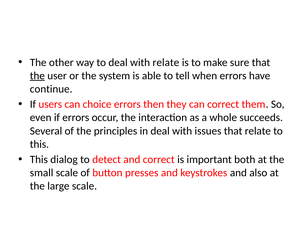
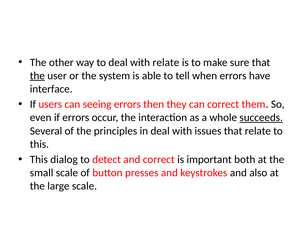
continue: continue -> interface (51, 89)
choice: choice -> seeing (97, 105)
succeeds underline: none -> present (261, 118)
